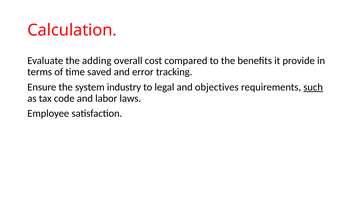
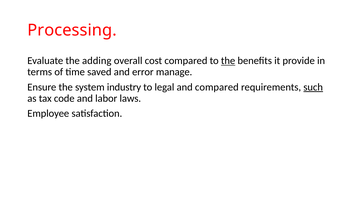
Calculation: Calculation -> Processing (72, 30)
the underline: none -> present (228, 61)
tracking: tracking -> manage (174, 72)
and objectives: objectives -> compared (217, 87)
